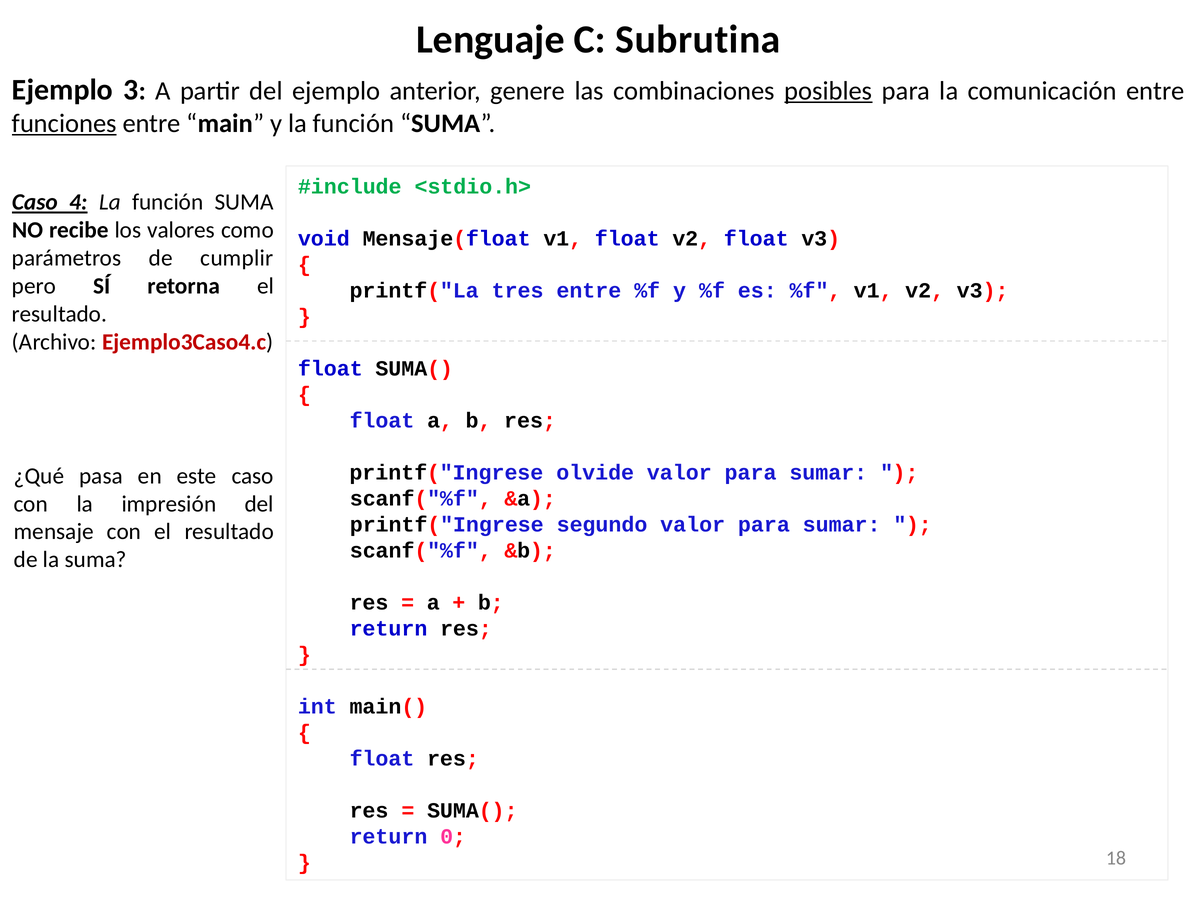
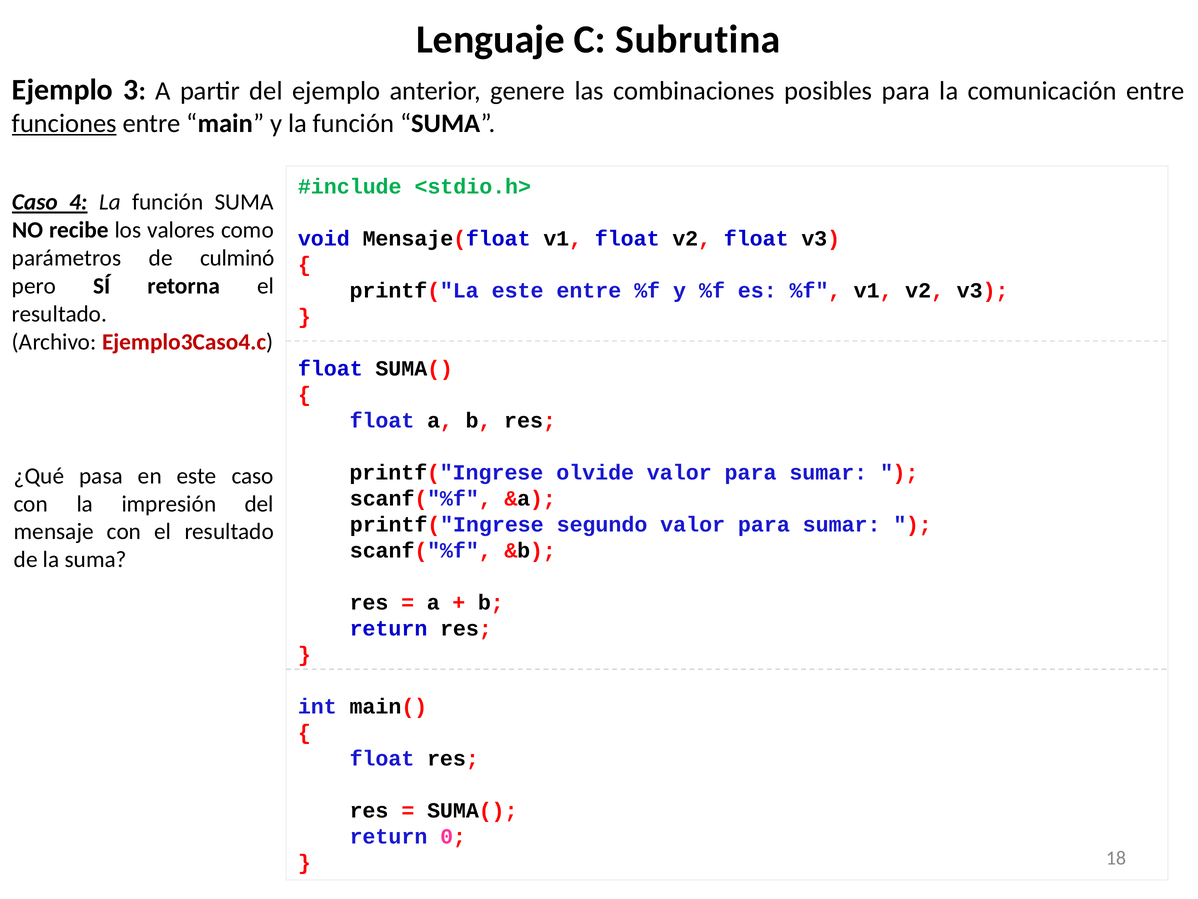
posibles underline: present -> none (828, 91)
cumplir: cumplir -> culminó (237, 258)
printf("La tres: tres -> este (518, 290)
